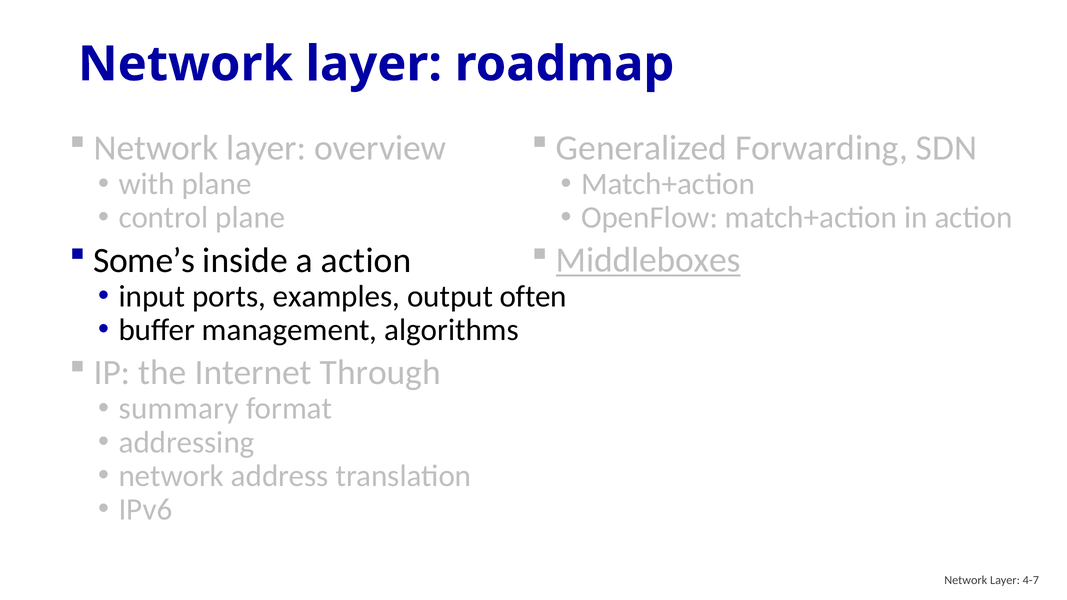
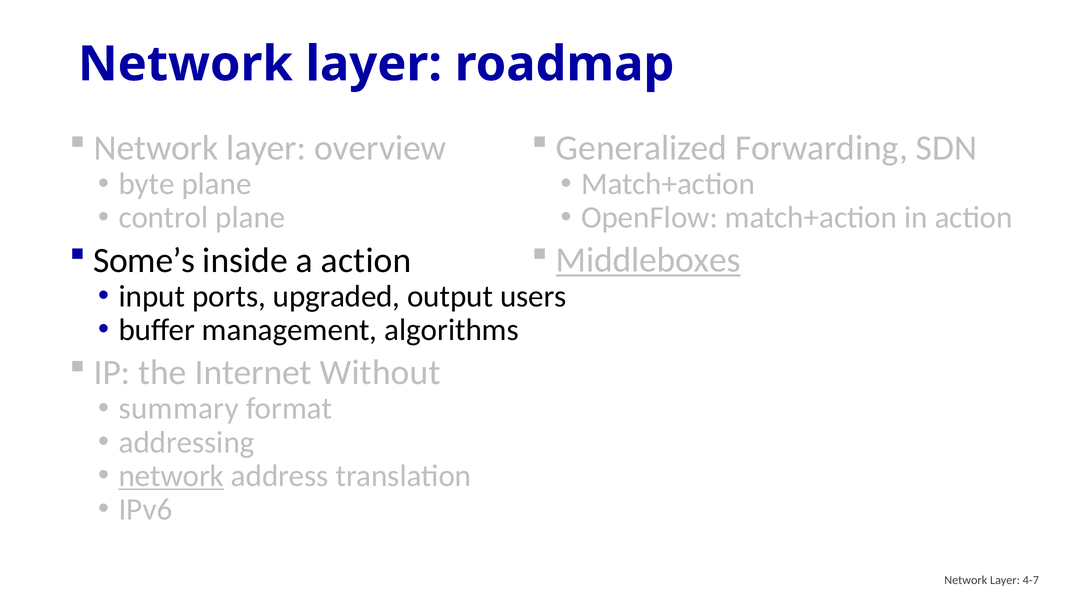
with: with -> byte (147, 184)
examples: examples -> upgraded (337, 296)
often: often -> users (533, 296)
Through: Through -> Without (380, 373)
network underline: none -> present (171, 476)
